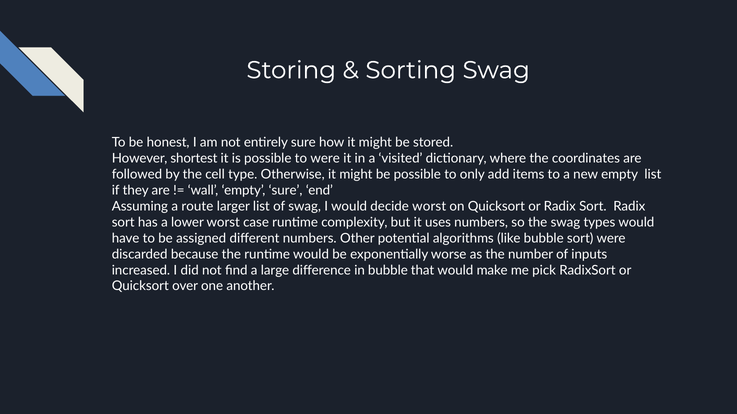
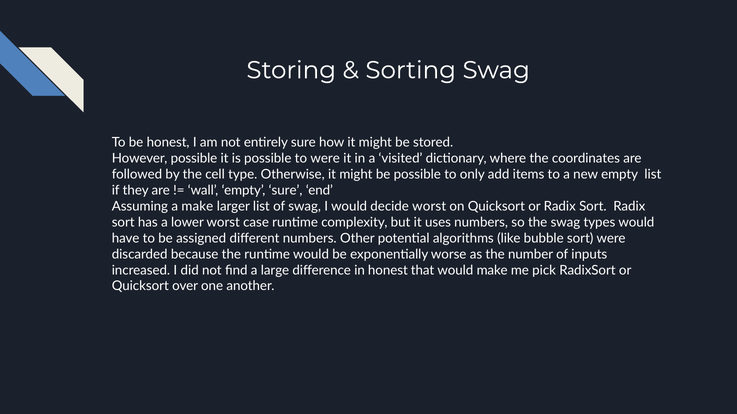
However shortest: shortest -> possible (194, 159)
a route: route -> make (197, 207)
in bubble: bubble -> honest (388, 271)
